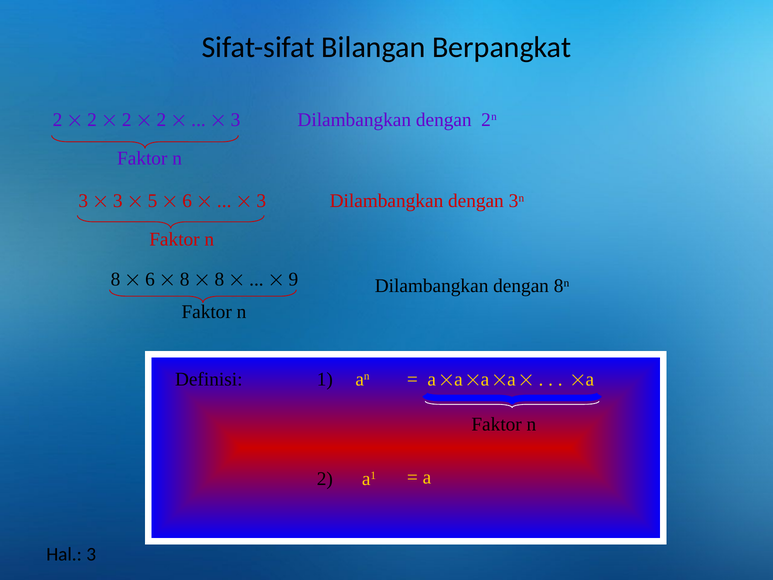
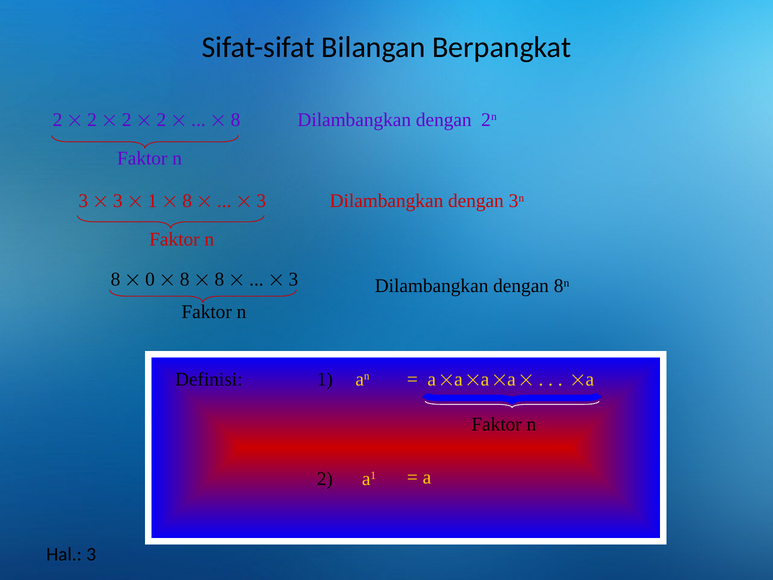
3: 3 -> 8 (236, 120)
5: 5 -> 1 (152, 201)
6: 6 -> 8 (187, 201)
6: 6 -> 0 (150, 279)
9: 9 -> 3 (293, 279)
